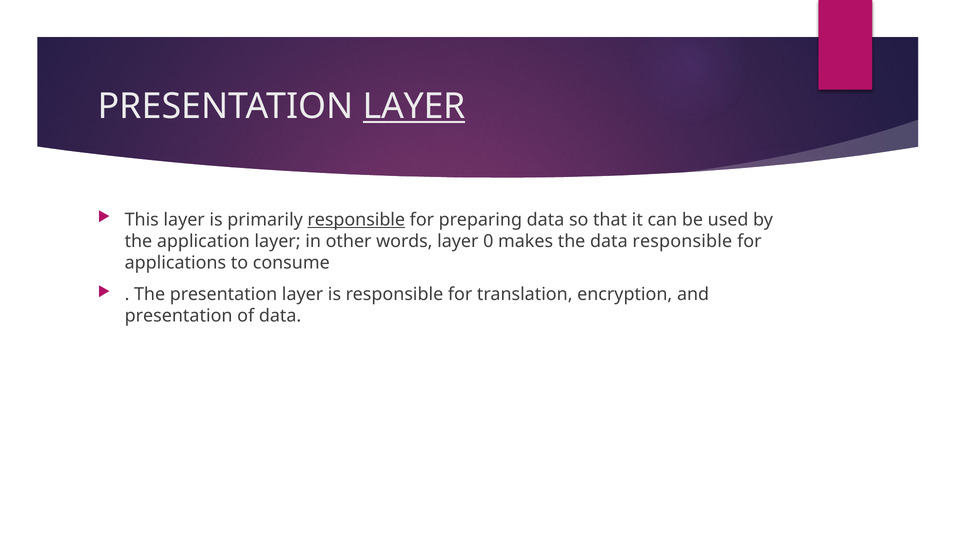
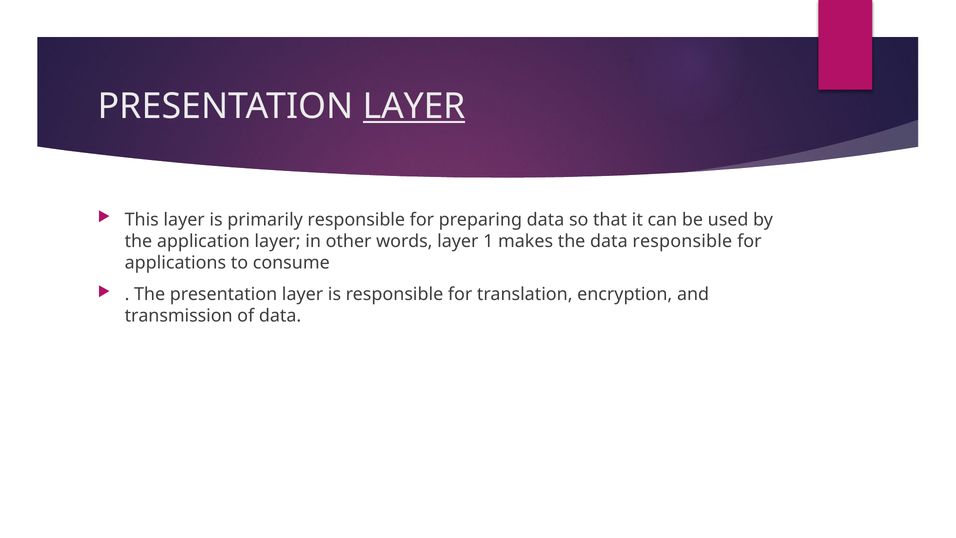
responsible underline: present -> none (356, 220)
0: 0 -> 1 (488, 241)
presentation: presentation -> transmission (179, 316)
